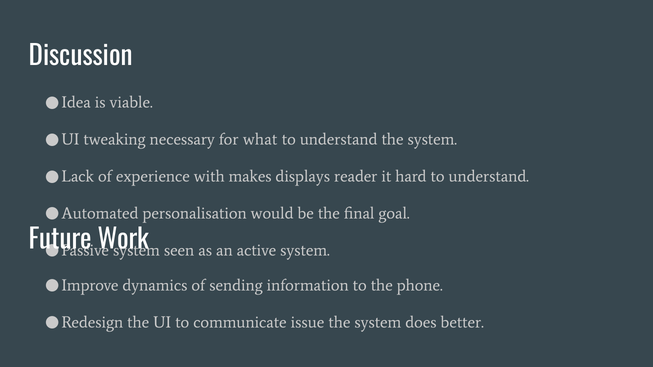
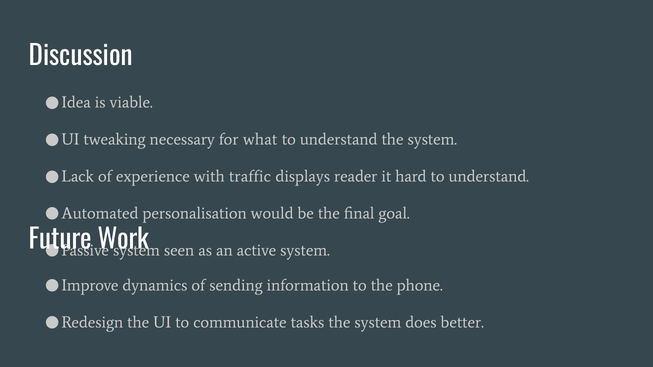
makes: makes -> traffic (250, 177)
issue: issue -> tasks (307, 323)
